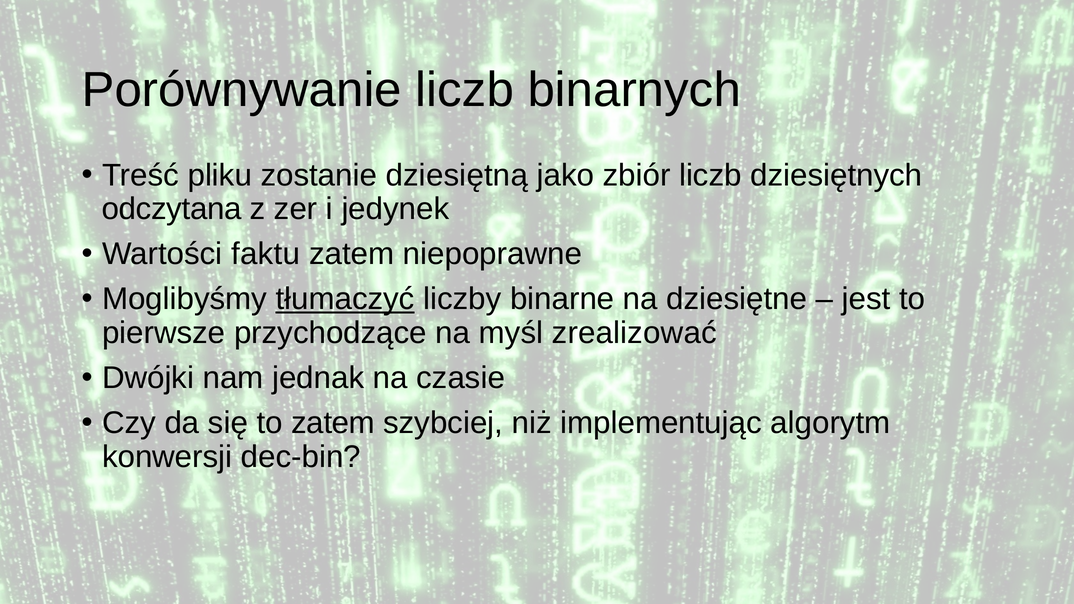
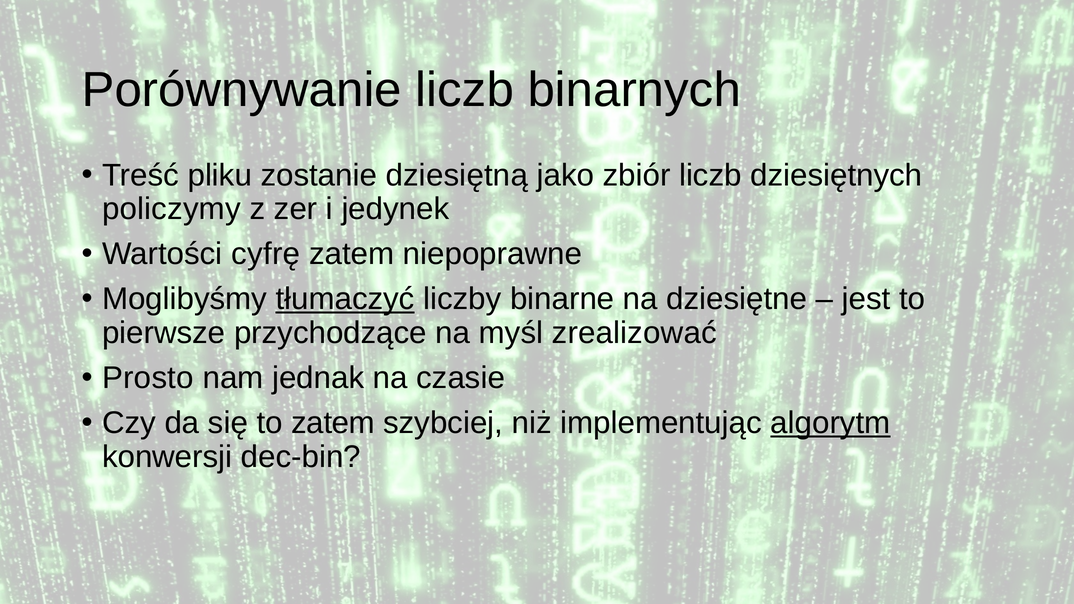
odczytana: odczytana -> policzymy (171, 209)
faktu: faktu -> cyfrę (266, 254)
Dwójki: Dwójki -> Prosto (148, 378)
algorytm underline: none -> present (830, 423)
